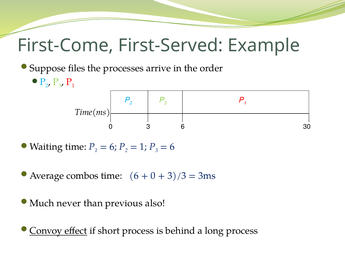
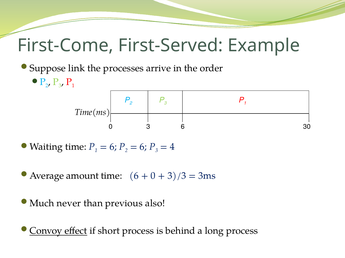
files: files -> link (77, 68)
1: 1 -> 6 (143, 147)
6: 6 -> 4 (172, 147)
combos: combos -> amount (82, 176)
